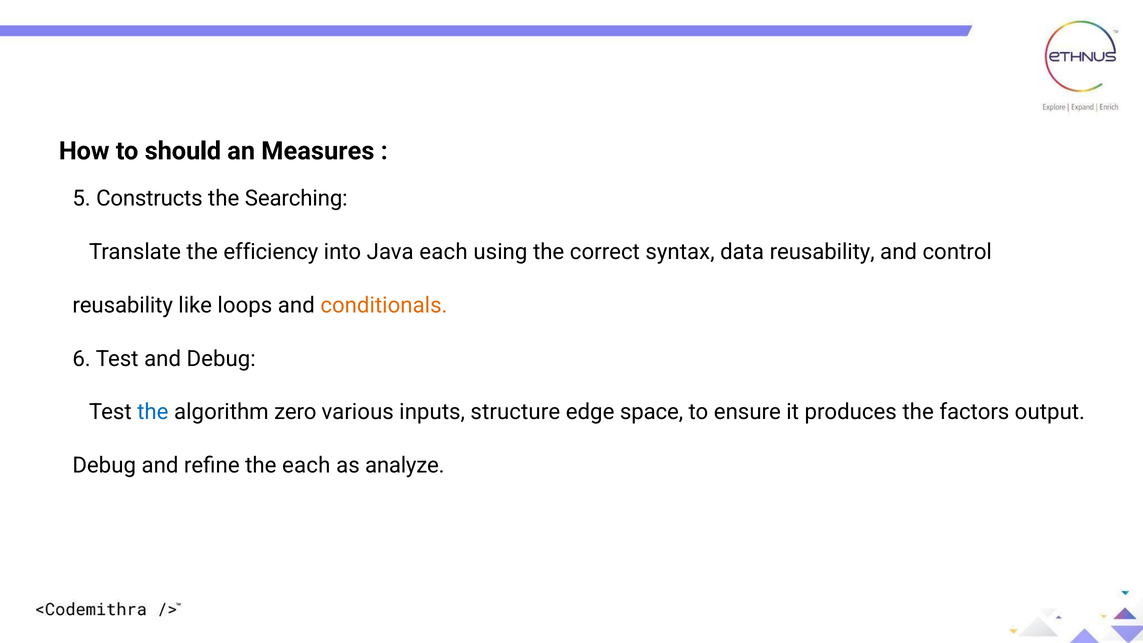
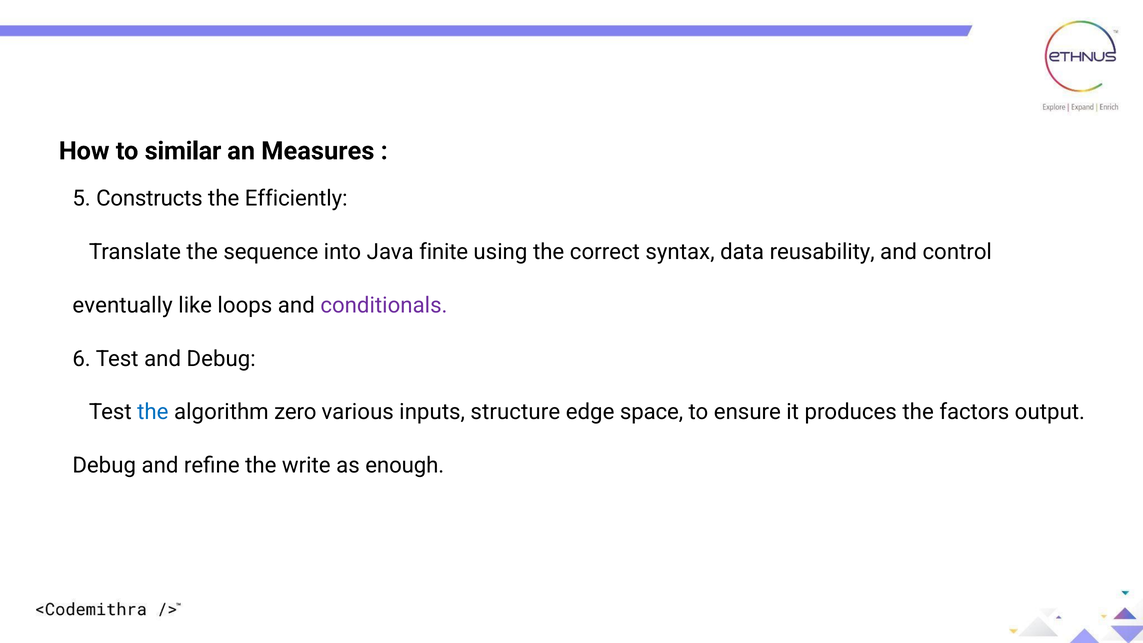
should: should -> similar (183, 151)
Searching: Searching -> Efficiently (296, 199)
efficiency: efficiency -> sequence (271, 252)
Java each: each -> finite (444, 252)
reusability: reusability -> eventually (123, 305)
conditionals colour: orange -> purple (384, 305)
the each: each -> write (306, 465)
analyze: analyze -> enough (405, 465)
